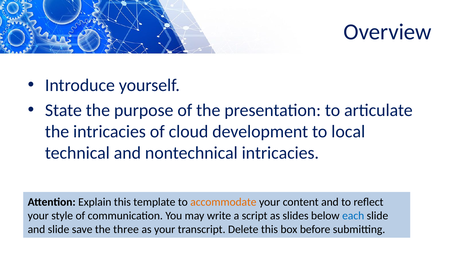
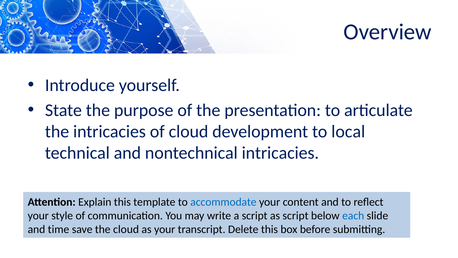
accommodate colour: orange -> blue (223, 202)
as slides: slides -> script (296, 215)
and slide: slide -> time (59, 229)
the three: three -> cloud (126, 229)
